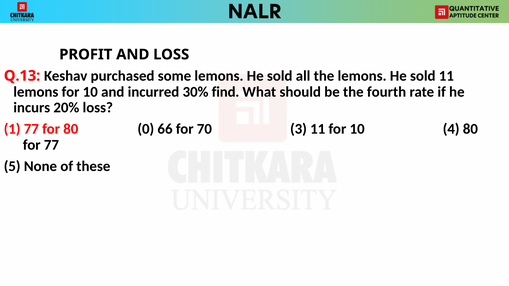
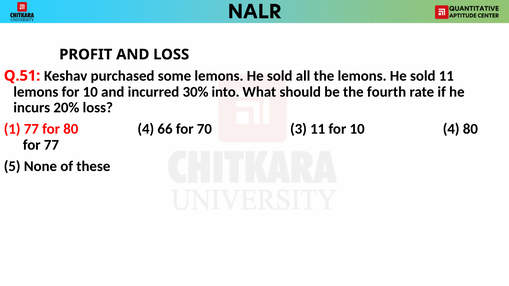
Q.13: Q.13 -> Q.51 (22, 76)
find: find -> into (226, 92)
80 0: 0 -> 4 (146, 129)
